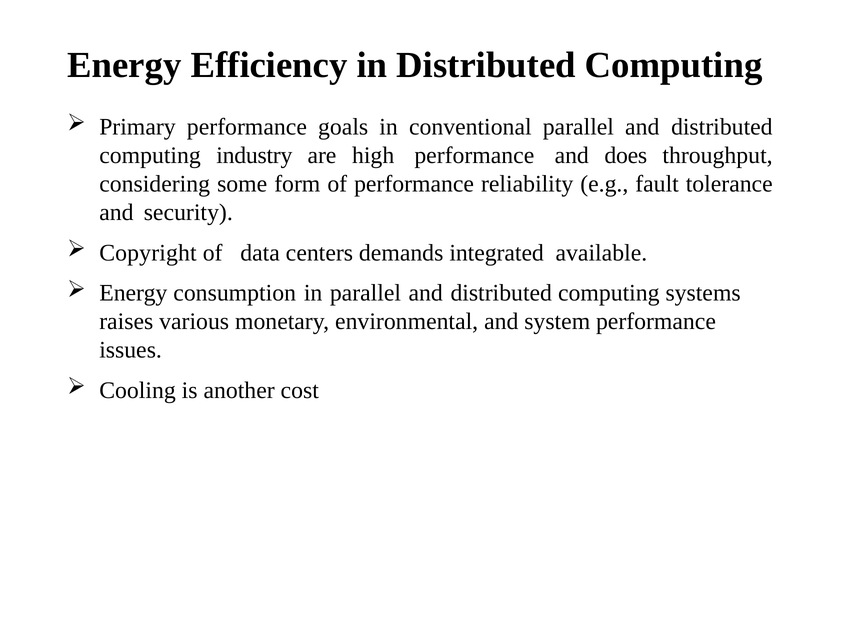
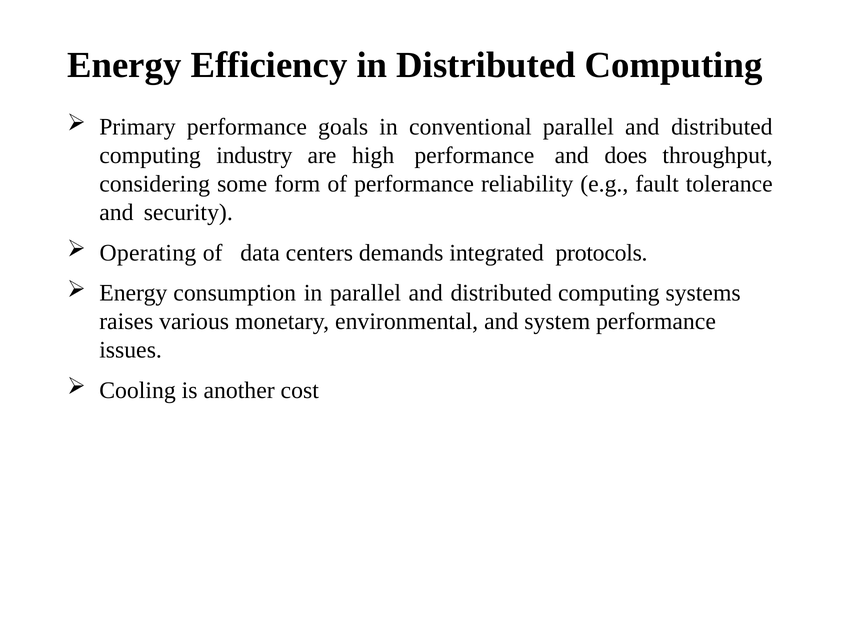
Copyright: Copyright -> Operating (148, 253)
available: available -> protocols (602, 253)
